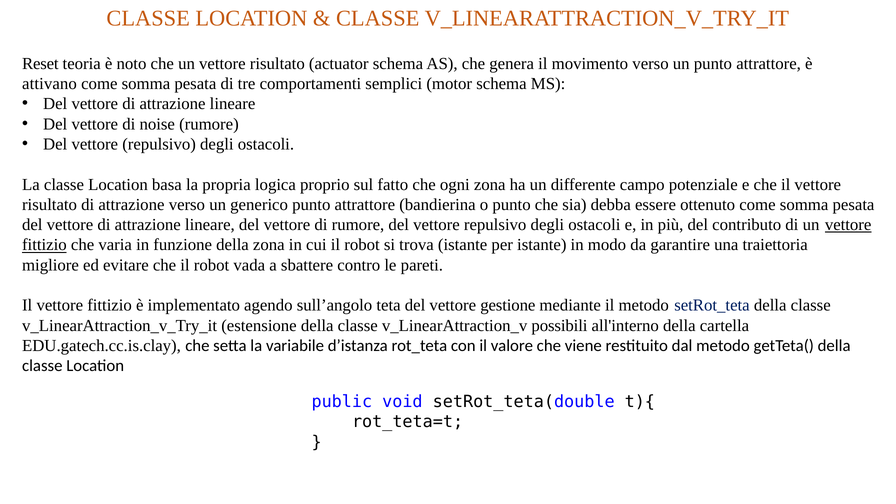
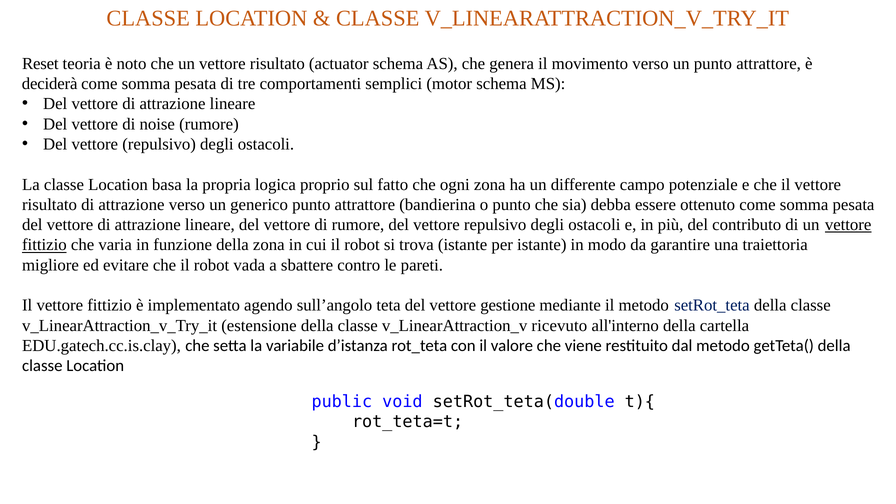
attivano: attivano -> deciderà (50, 84)
possibili: possibili -> ricevuto (559, 326)
